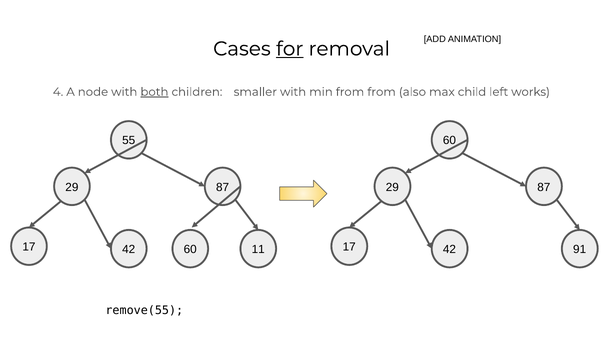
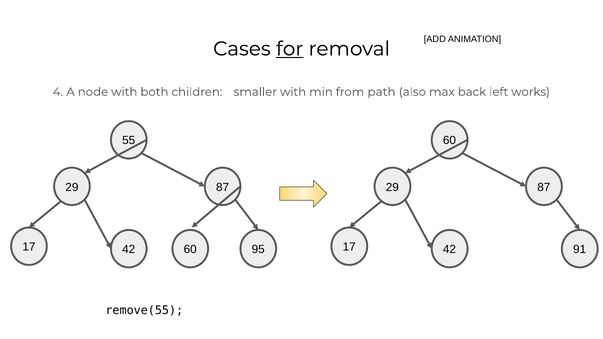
both underline: present -> none (154, 92)
from from: from -> path (382, 92)
child: child -> back (472, 92)
11: 11 -> 95 (258, 250)
